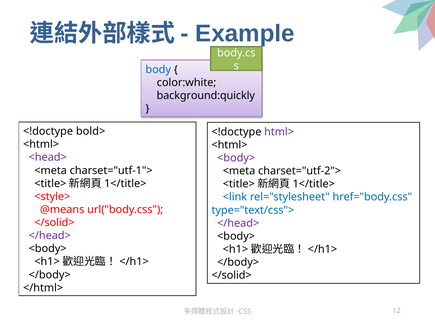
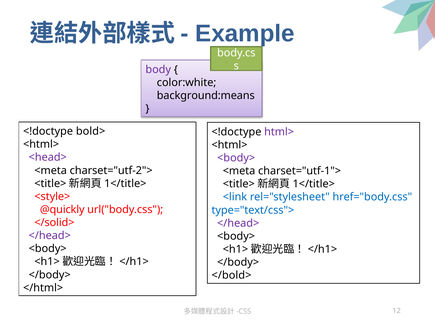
body colour: blue -> purple (158, 70)
background:quickly: background:quickly -> background:means (206, 96)
charset="utf-1">: charset="utf-1"> -> charset="utf-2"> (111, 171)
charset="utf-2">: charset="utf-2"> -> charset="utf-1"> (300, 171)
@means: @means -> @quickly (62, 210)
</solid>: </solid> -> </bold> (231, 276)
